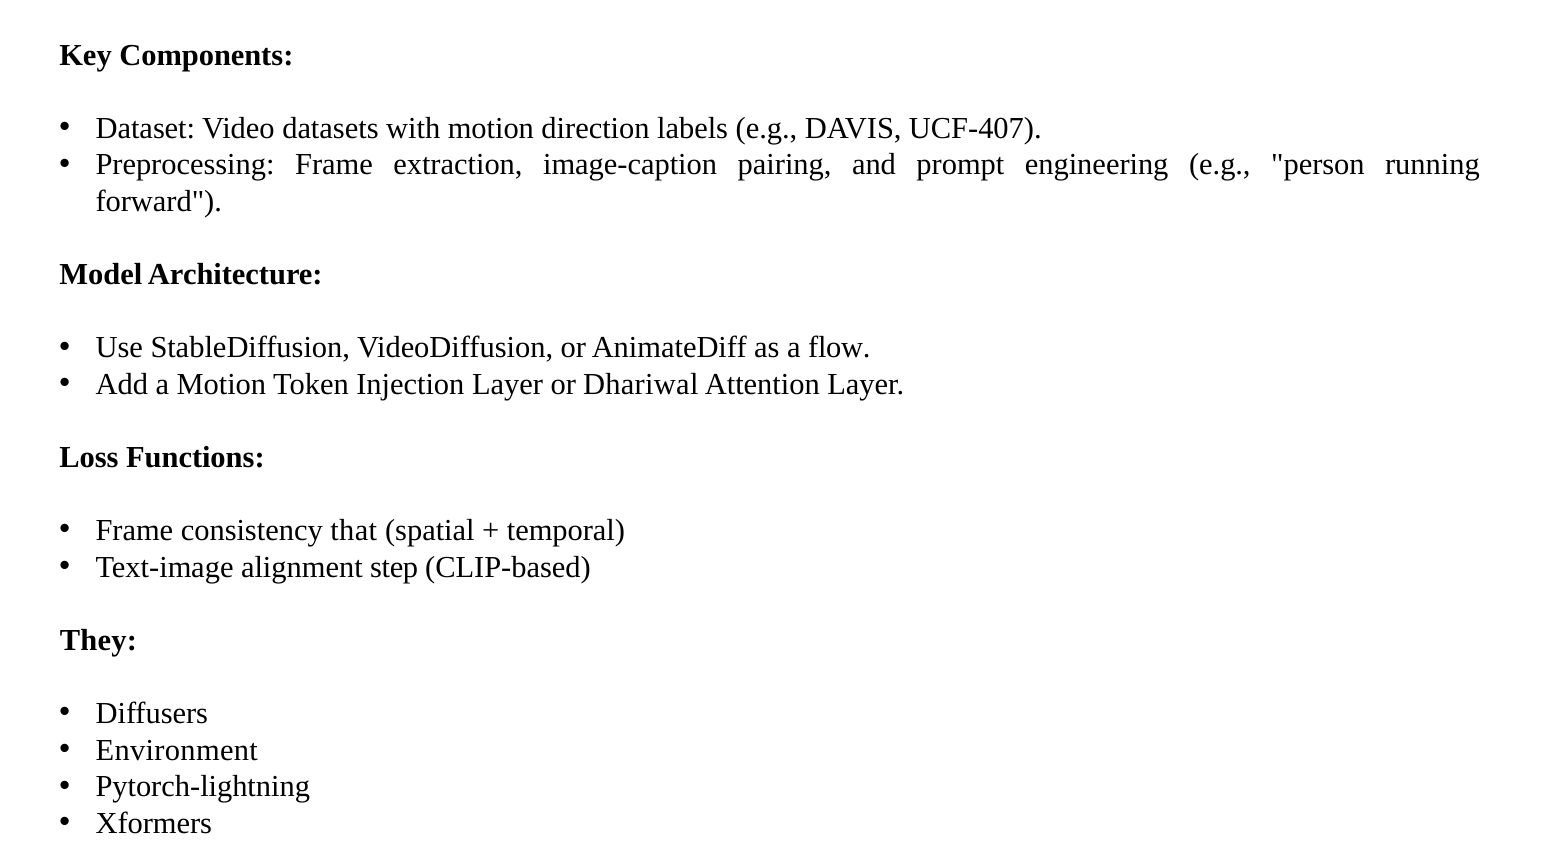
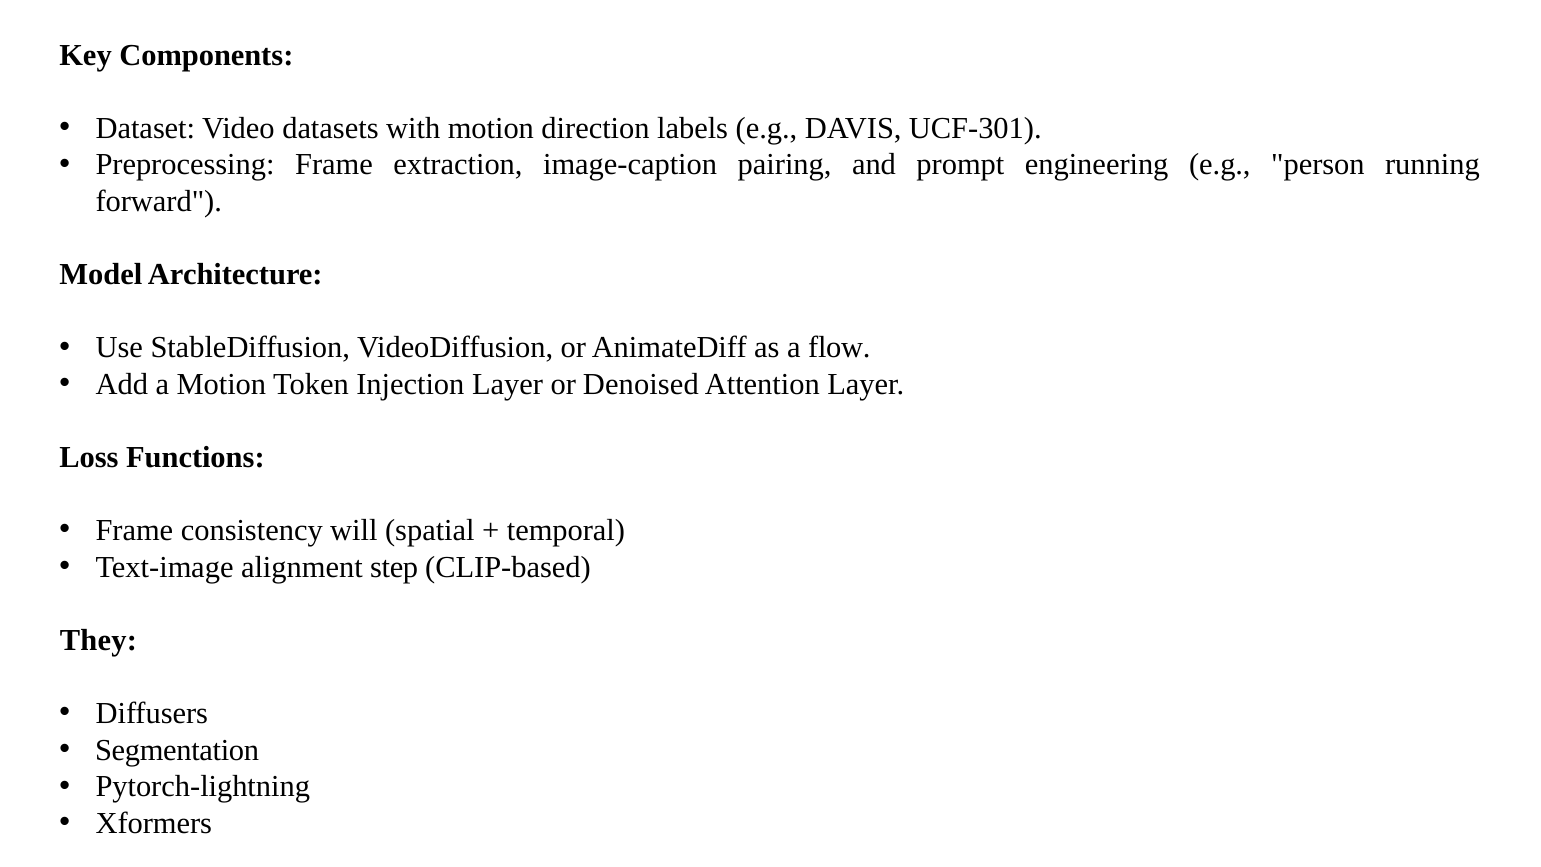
UCF-407: UCF-407 -> UCF-301 (975, 128)
Dhariwal: Dhariwal -> Denoised (641, 384)
that: that -> will (354, 531)
Environment: Environment -> Segmentation (177, 750)
